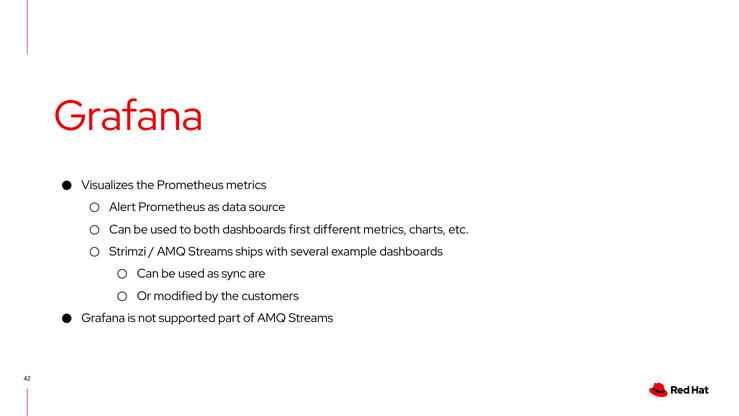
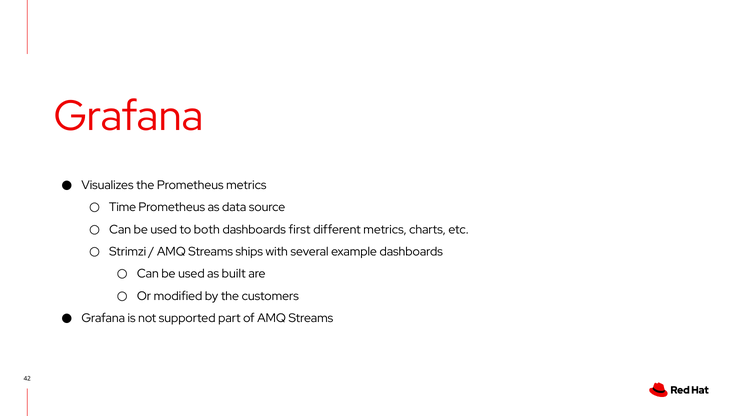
Alert: Alert -> Time (123, 207)
sync: sync -> built (234, 274)
